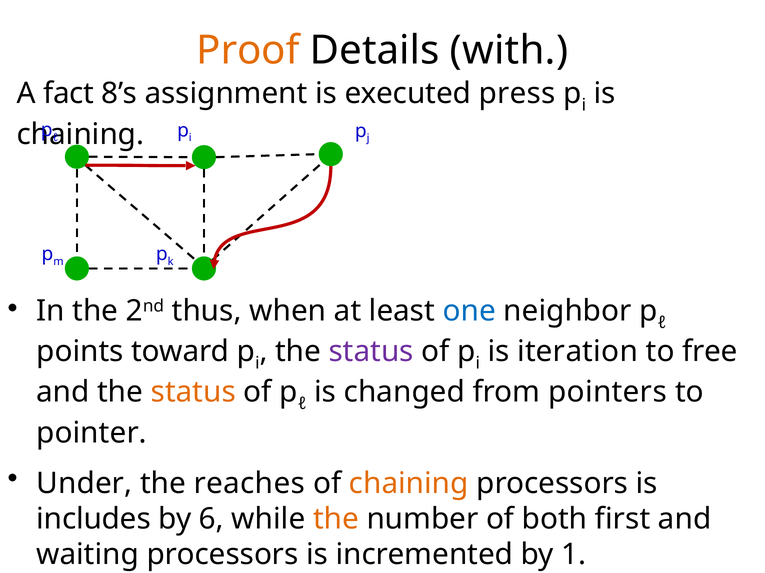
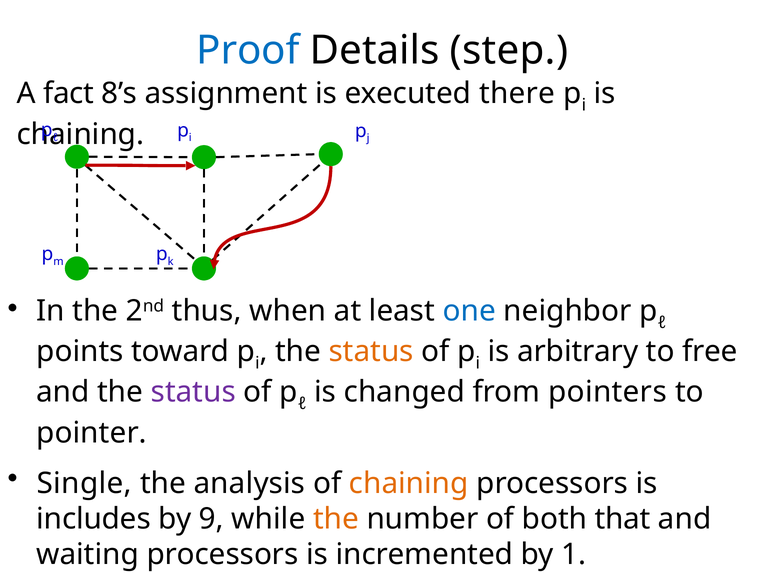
Proof colour: orange -> blue (248, 51)
with: with -> step (509, 51)
press: press -> there (517, 94)
status colour: purple -> orange (371, 352)
iteration: iteration -> arbitrary (578, 352)
status colour: orange -> purple (193, 393)
Under: Under -> Single (84, 484)
reaches: reaches -> analysis (249, 484)
6: 6 -> 9 (211, 520)
first: first -> that (623, 520)
